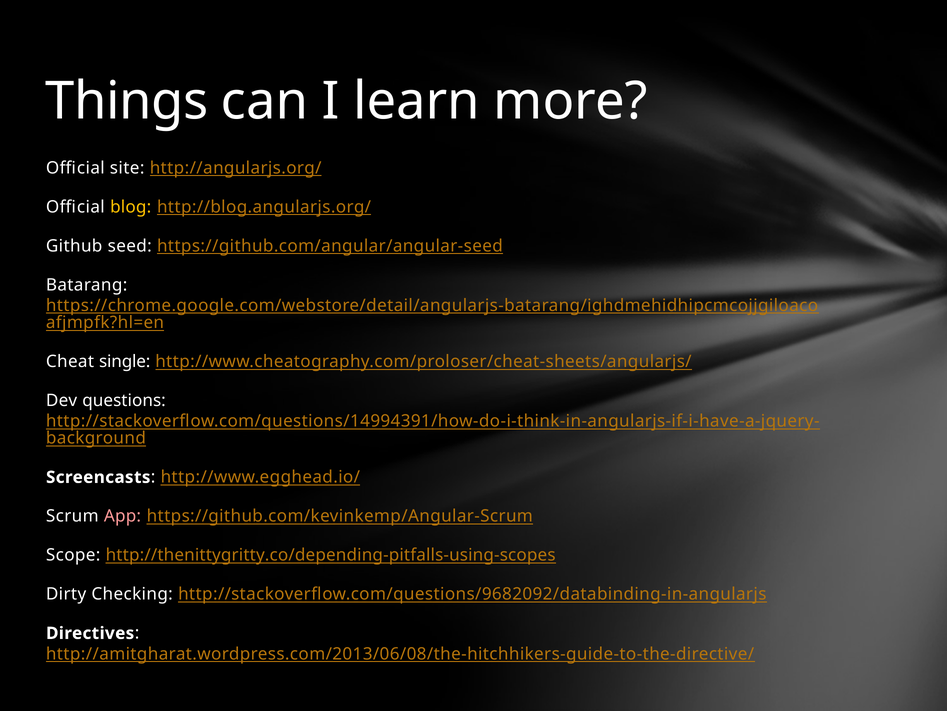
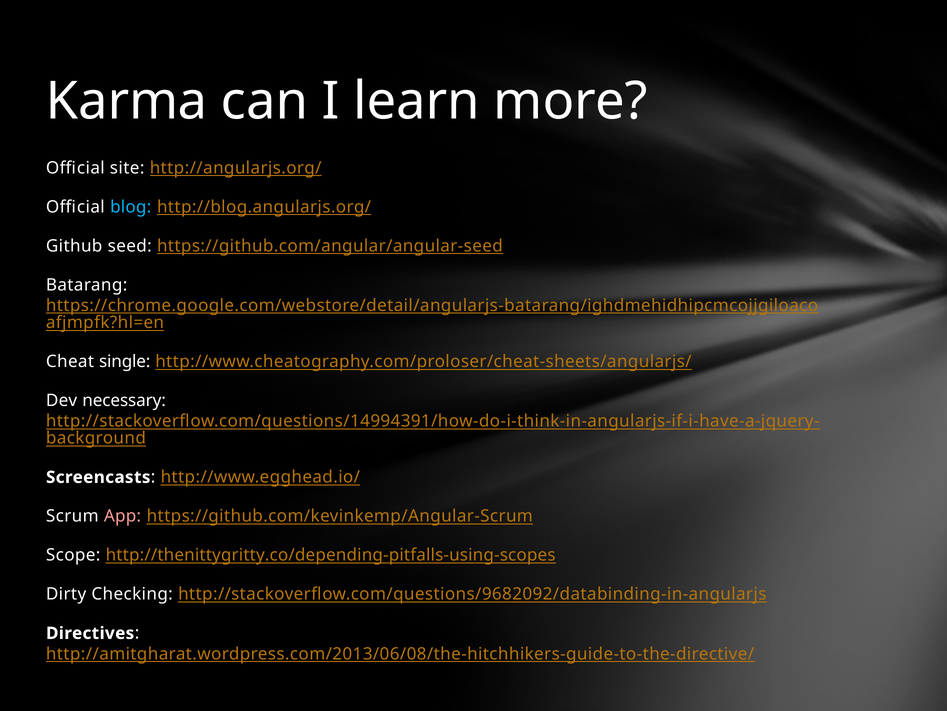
Things: Things -> Karma (127, 101)
blog colour: yellow -> light blue (131, 207)
questions: questions -> necessary (124, 400)
